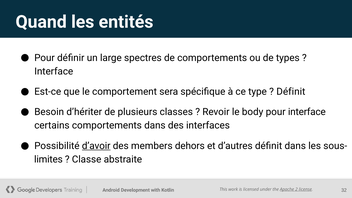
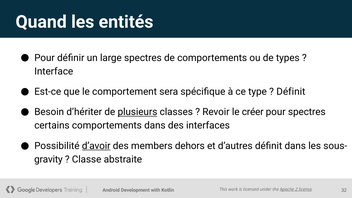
plusieurs underline: none -> present (137, 112)
body: body -> créer (253, 112)
pour interface: interface -> spectres (307, 112)
limites: limites -> gravity (48, 159)
